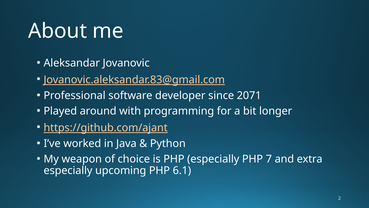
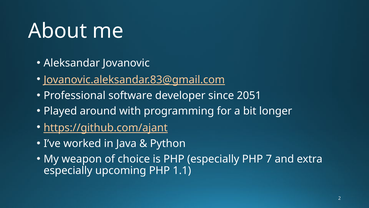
2071: 2071 -> 2051 (249, 95)
6.1: 6.1 -> 1.1 (182, 170)
